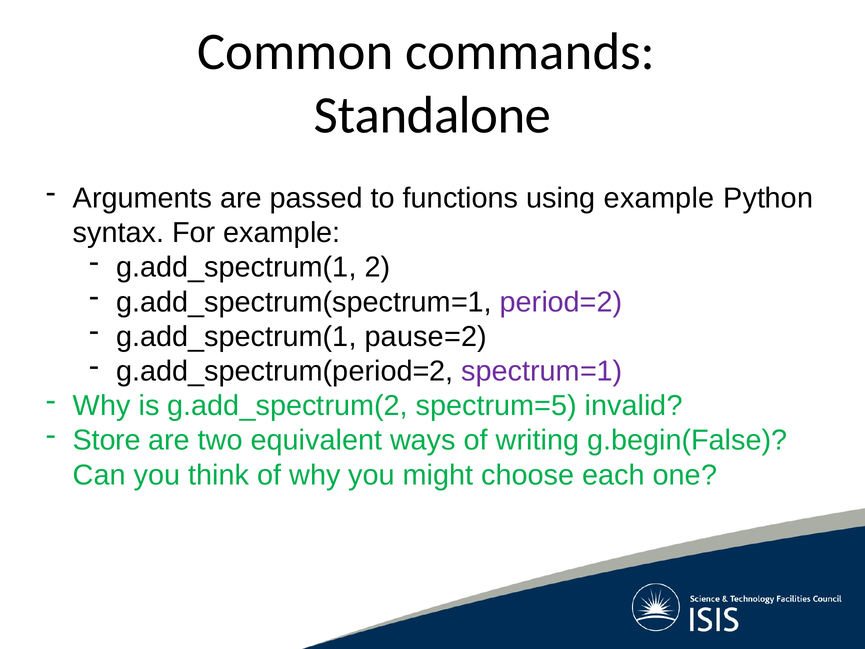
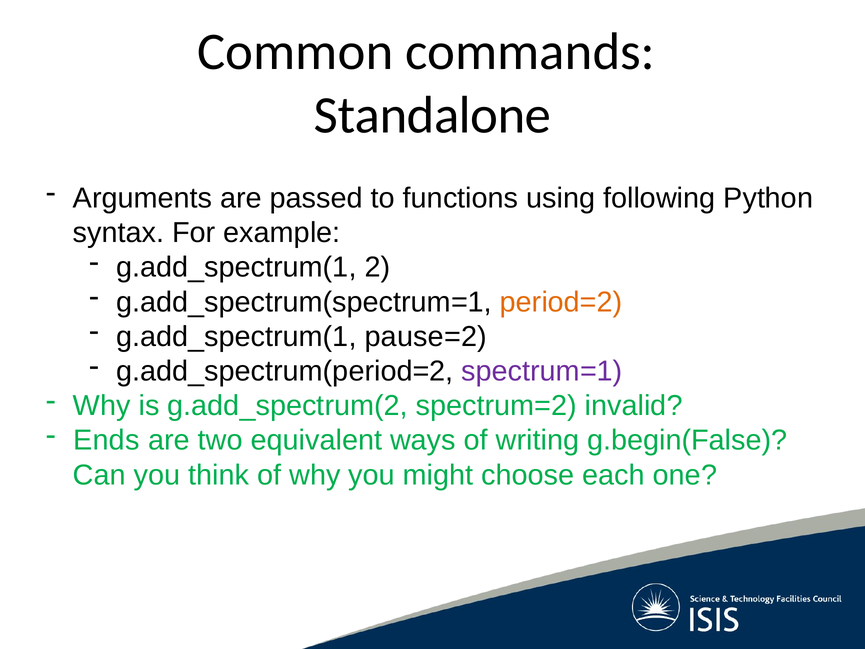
using example: example -> following (659, 198)
period=2 colour: purple -> orange (561, 302)
spectrum=5: spectrum=5 -> spectrum=2 (496, 406)
Store: Store -> Ends (106, 440)
